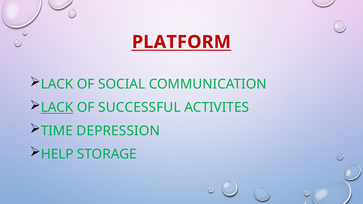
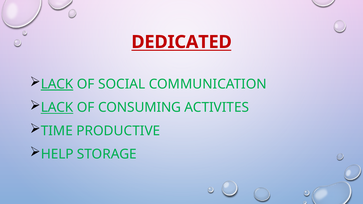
PLATFORM: PLATFORM -> DEDICATED (182, 42)
LACK underline: none -> present (57, 84)
SUCCESSFUL: SUCCESSFUL -> CONSUMING (140, 108)
DEPRESSION: DEPRESSION -> PRODUCTIVE (118, 131)
